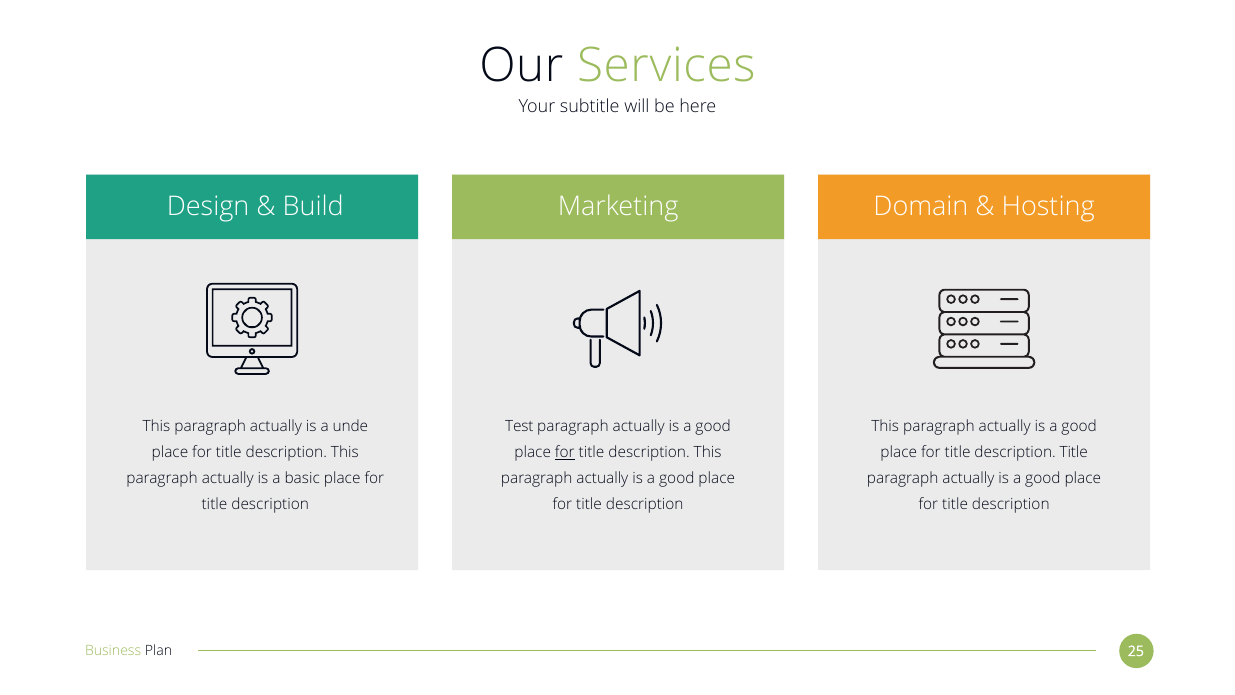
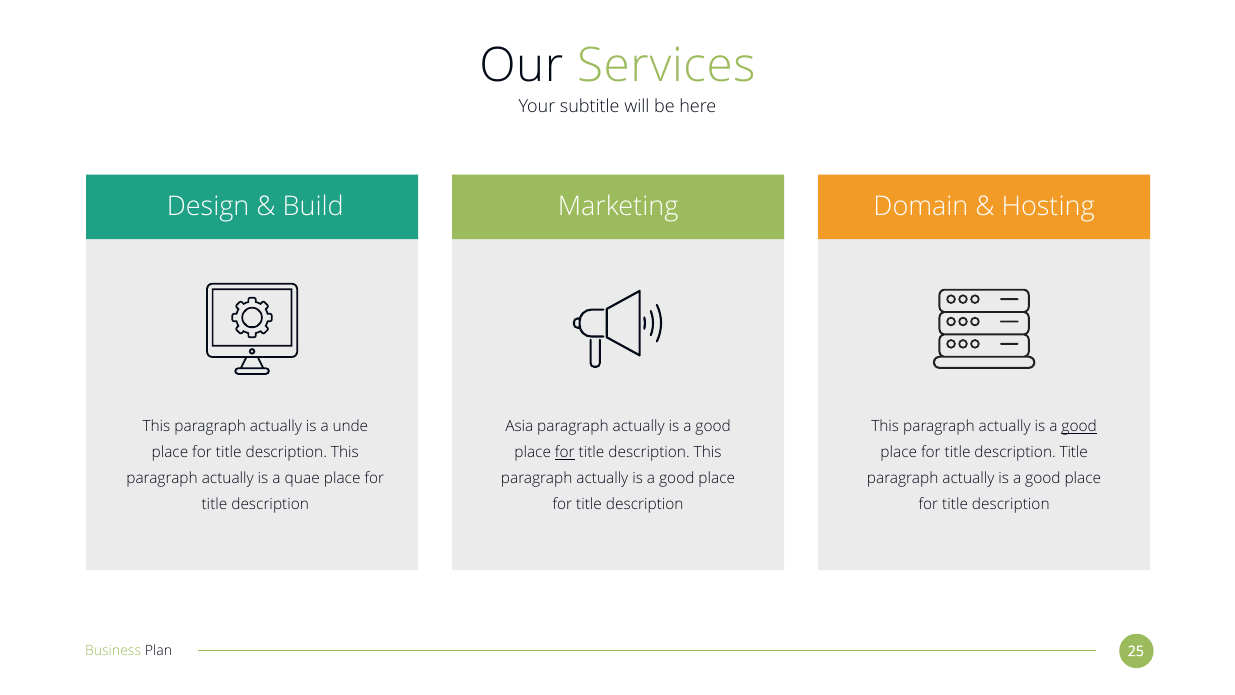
Test: Test -> Asia (519, 426)
good underline: none -> present (1079, 426)
basic: basic -> quae (302, 478)
